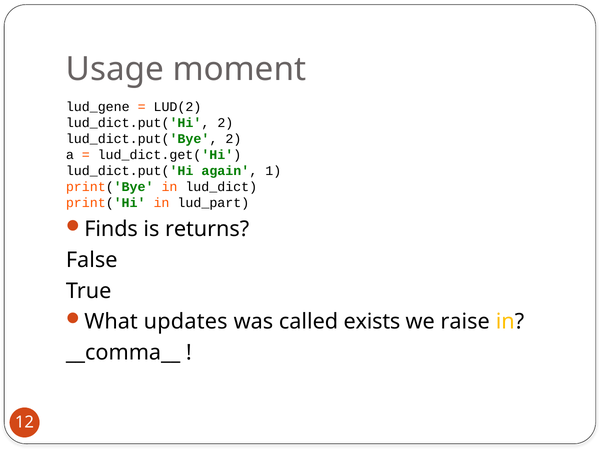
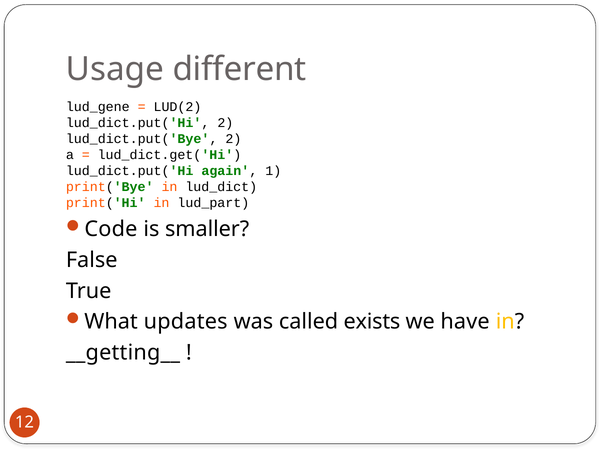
moment: moment -> different (240, 69)
Finds: Finds -> Code (111, 229)
returns: returns -> smaller (207, 229)
raise: raise -> have (465, 322)
__comma__: __comma__ -> __getting__ (123, 353)
